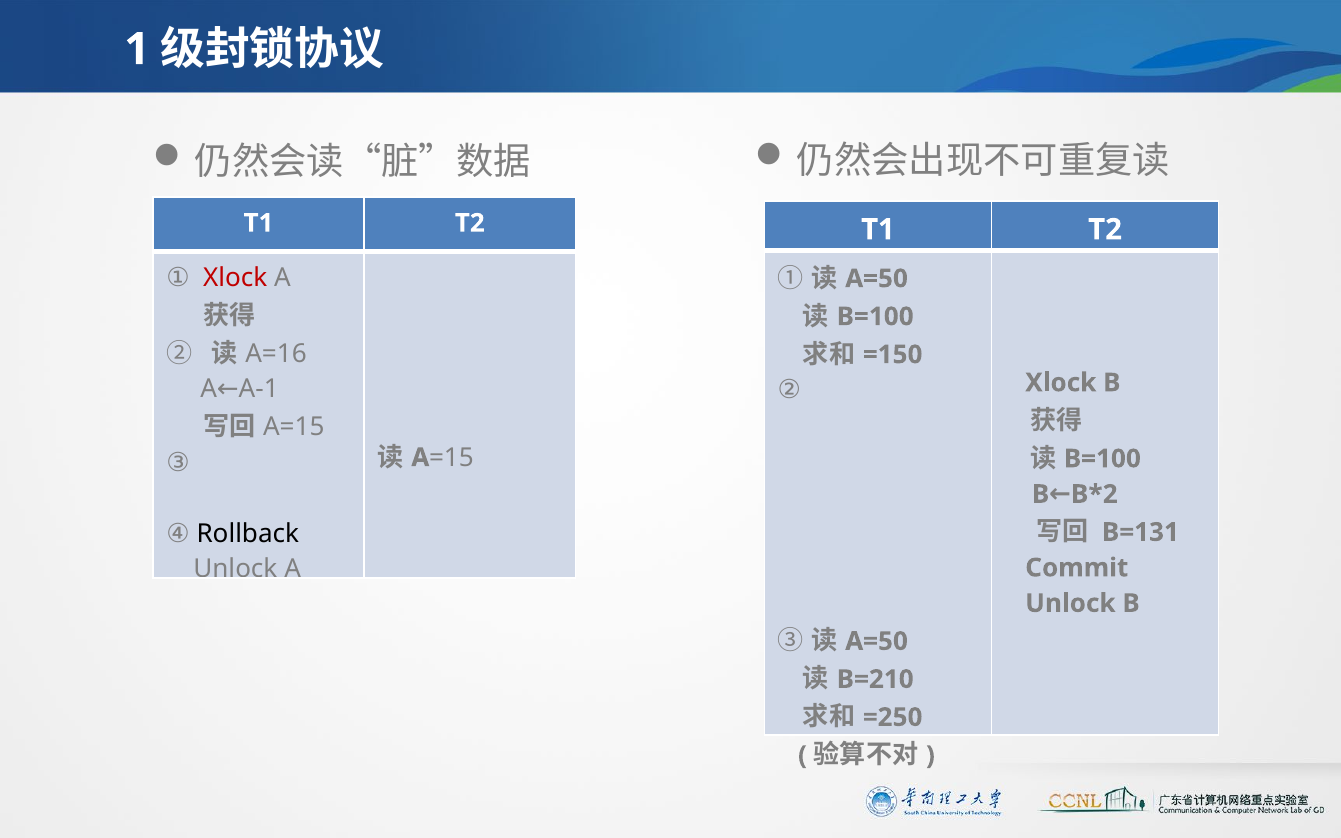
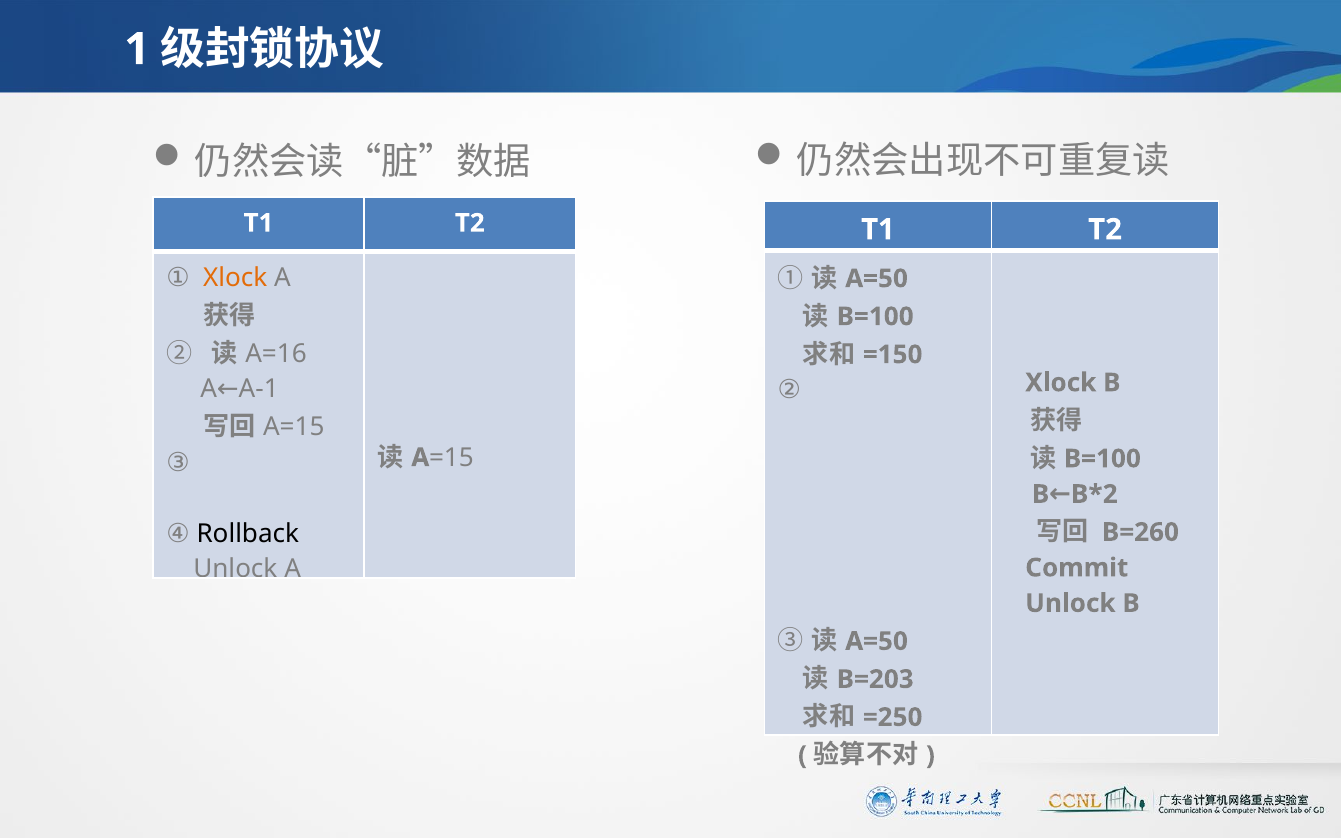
Xlock colour: red -> orange (235, 277)
B=131: B=131 -> B=260 (1140, 532)
B=210: B=210 -> B=203 (875, 679)
